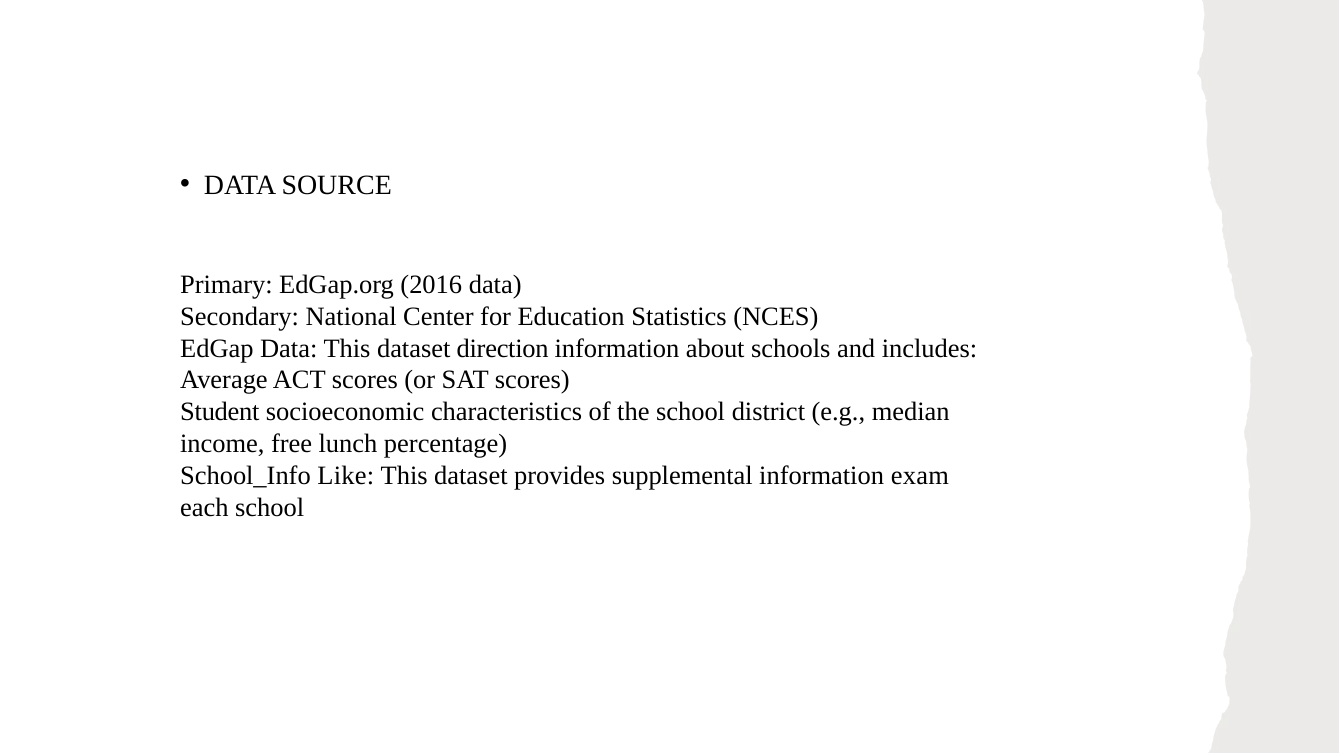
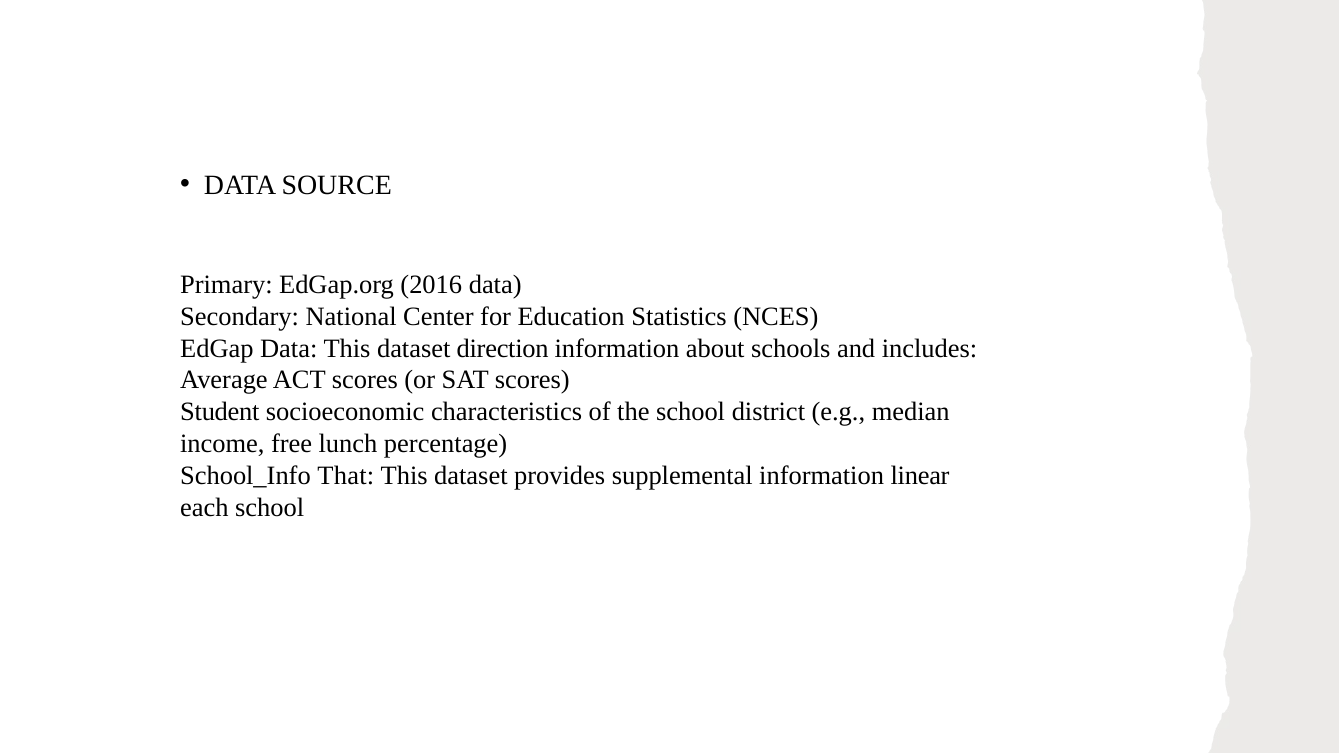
Like: Like -> That (346, 476)
exam: exam -> linear (920, 476)
